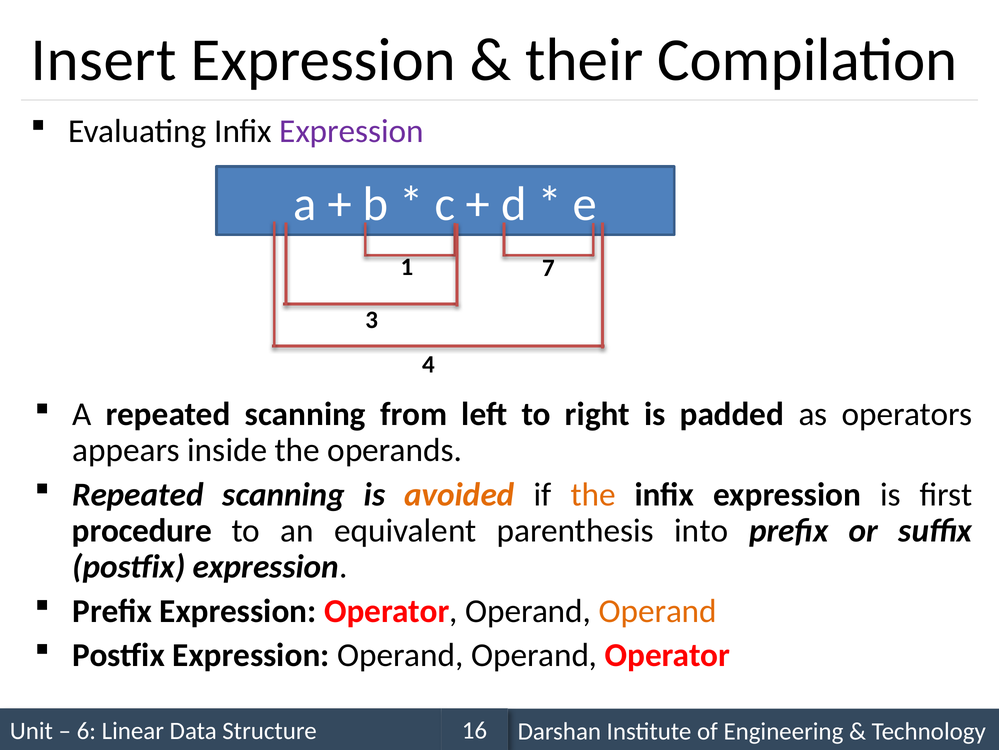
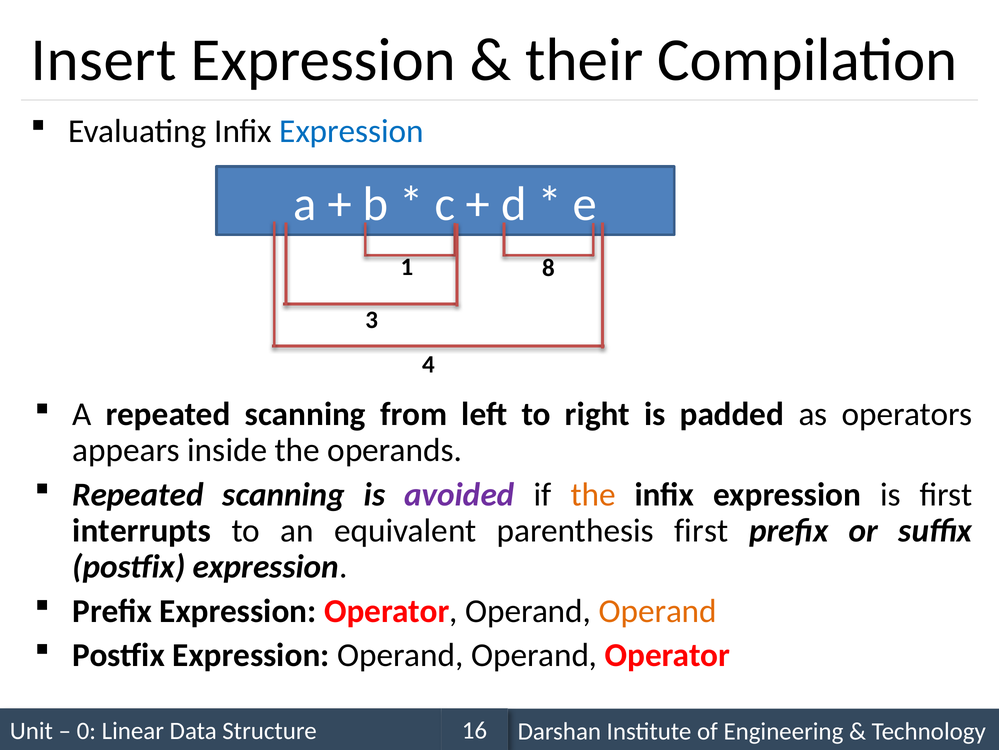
Expression colour: purple -> blue (352, 131)
7: 7 -> 8 (548, 268)
avoided colour: orange -> purple (459, 494)
procedure: procedure -> interrupts (142, 530)
parenthesis into: into -> first (701, 530)
6: 6 -> 0 (86, 730)
